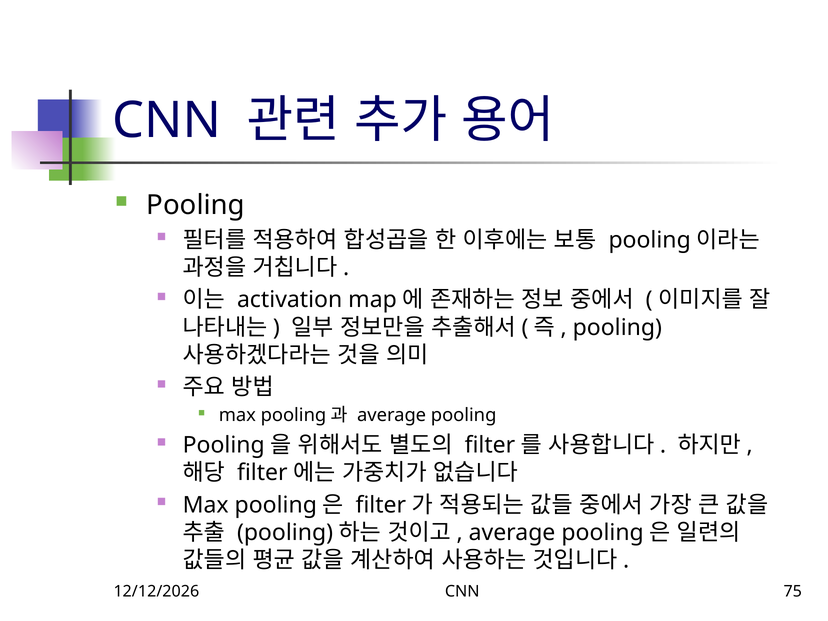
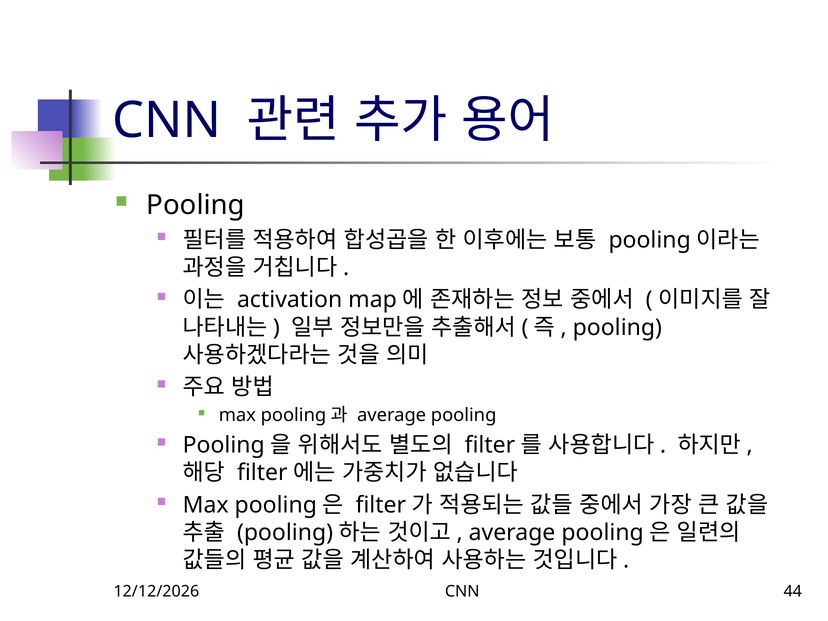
75: 75 -> 44 (793, 591)
